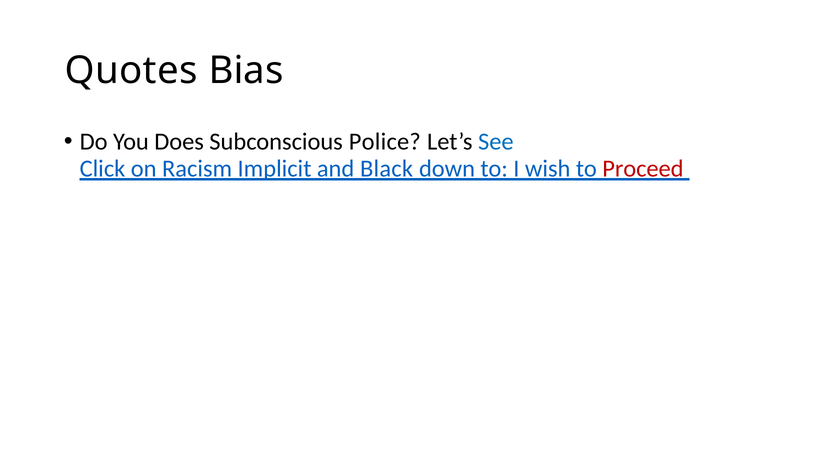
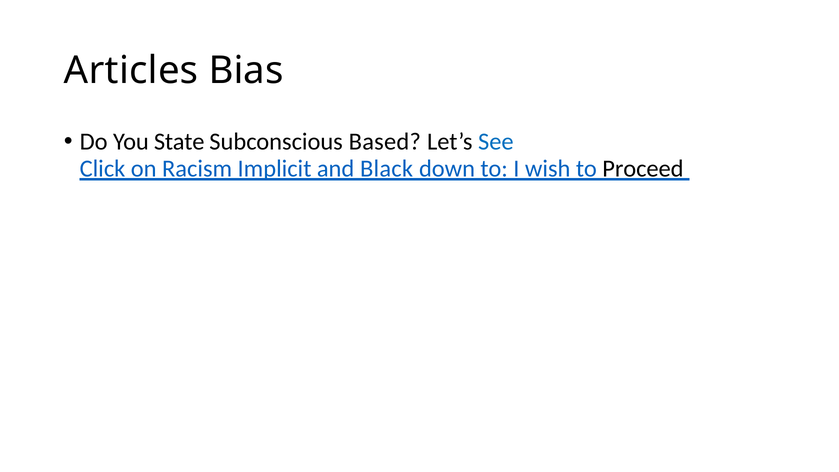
Quotes: Quotes -> Articles (131, 70)
Does: Does -> State (179, 142)
Police: Police -> Based (385, 142)
Proceed colour: red -> black (643, 169)
